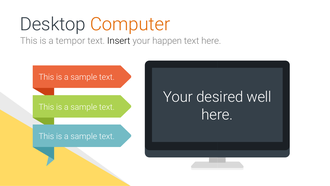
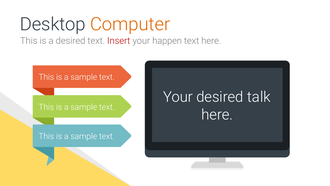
a tempor: tempor -> desired (71, 41)
Insert colour: black -> red (119, 41)
well: well -> talk (259, 97)
